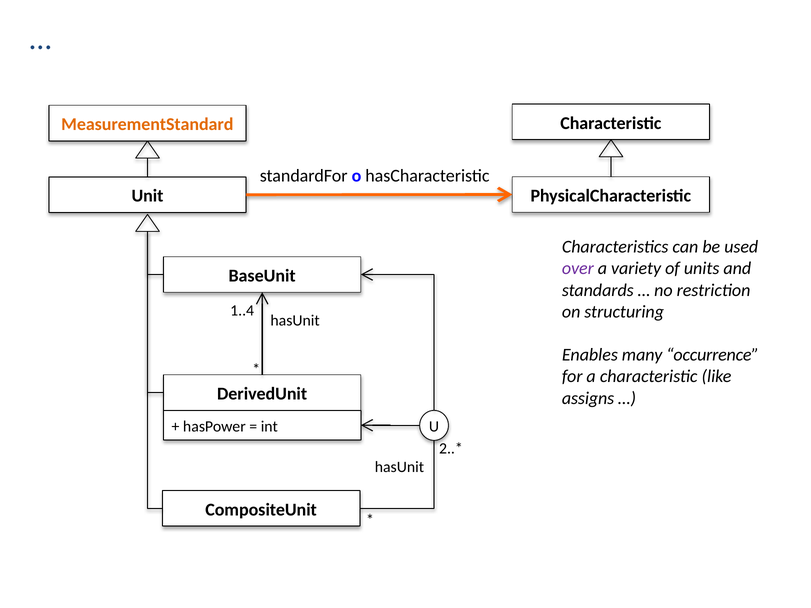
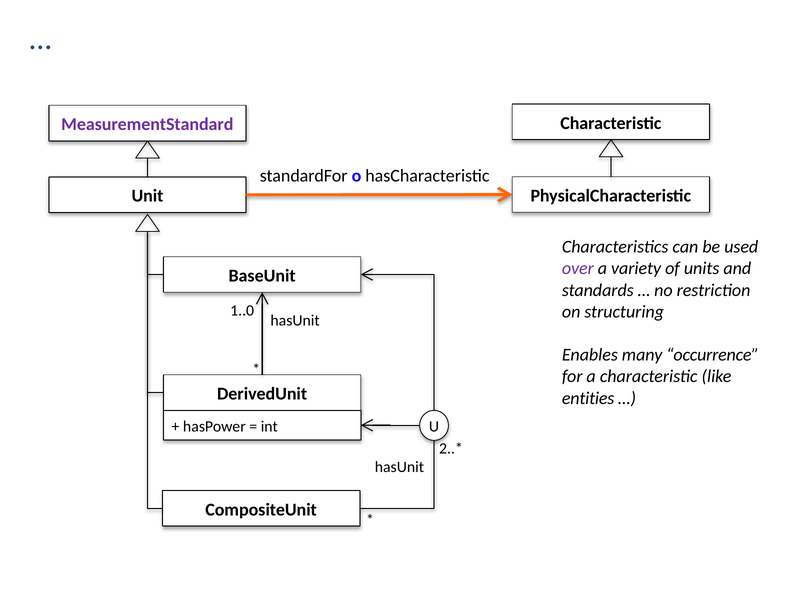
MeasurementStandard colour: orange -> purple (147, 124)
1..4: 1..4 -> 1..0 (242, 311)
assigns: assigns -> entities (588, 398)
